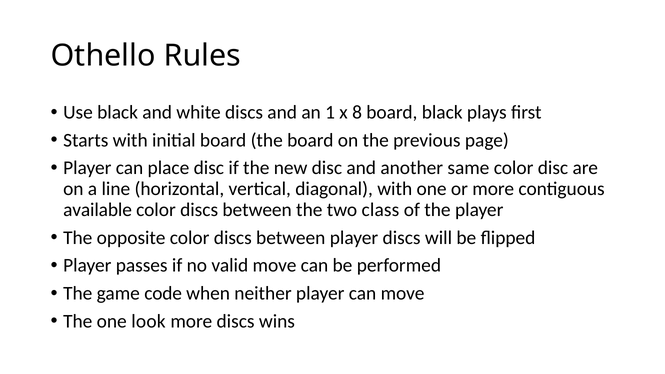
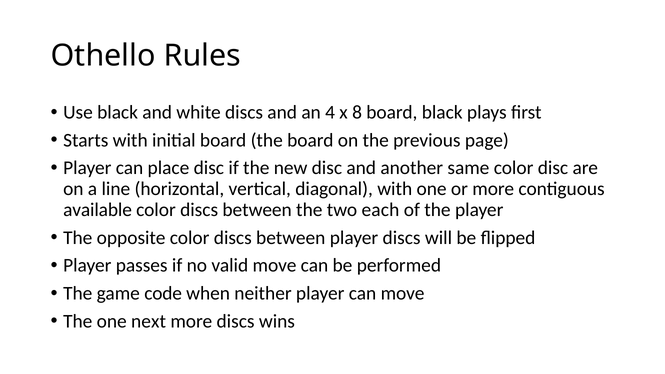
1: 1 -> 4 (330, 112)
class: class -> each (380, 210)
look: look -> next (149, 321)
